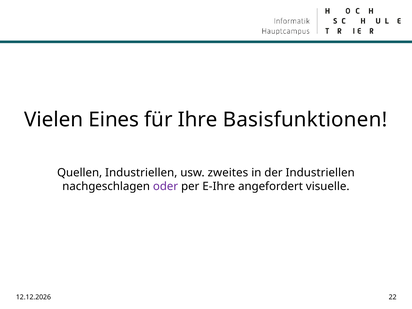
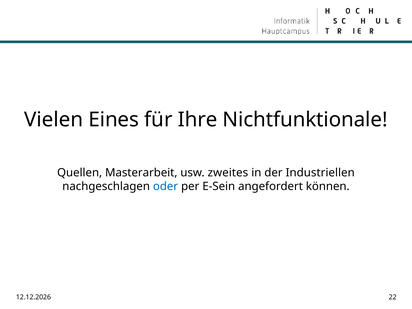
Basisfunktionen: Basisfunktionen -> Nichtfunktionale (305, 120)
Quellen Industriellen: Industriellen -> Masterarbeit (141, 173)
oder colour: purple -> blue (166, 186)
E-Ihre: E-Ihre -> E-Sein (219, 186)
visuelle: visuelle -> können (328, 186)
